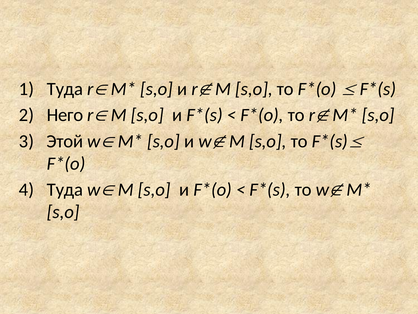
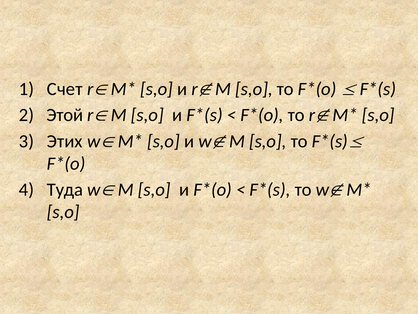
Туда: Туда -> Счет (65, 89)
Него: Него -> Этой (65, 115)
Этой: Этой -> Этих (65, 141)
